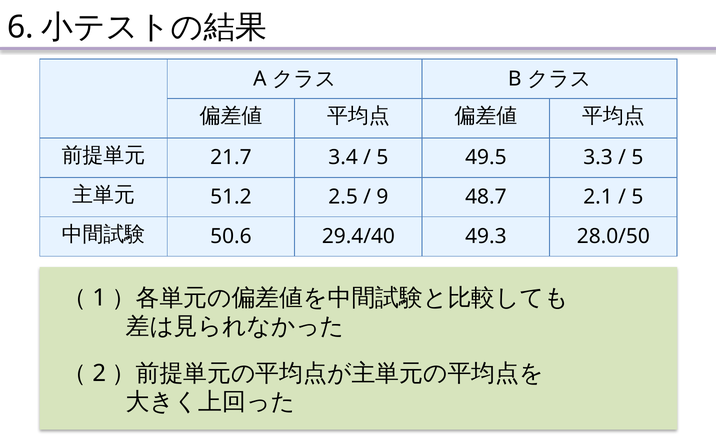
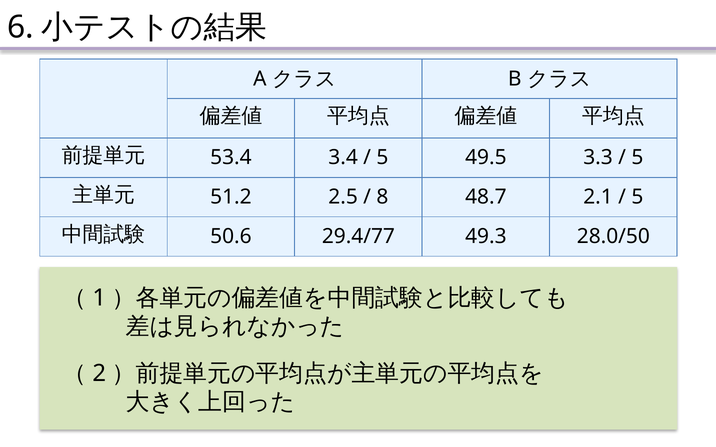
21.7: 21.7 -> 53.4 (231, 158)
9: 9 -> 8 (382, 197)
29.4/40: 29.4/40 -> 29.4/77 (358, 237)
